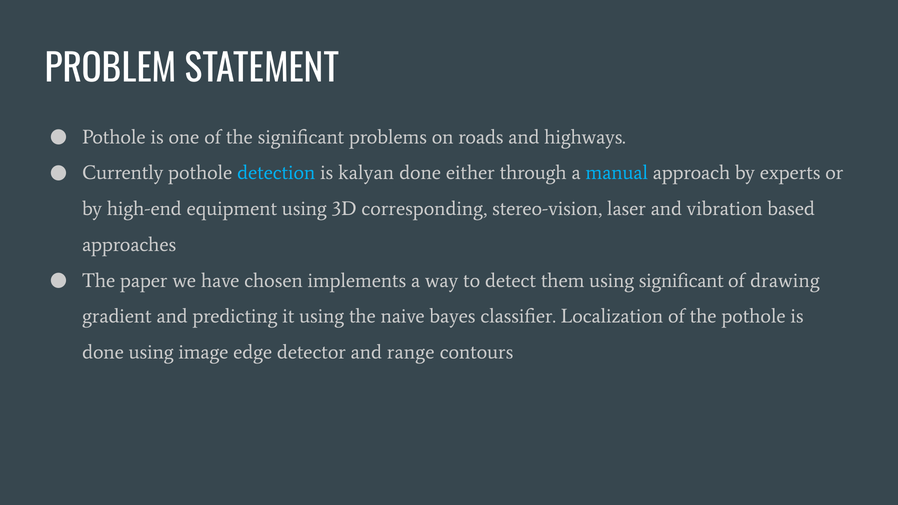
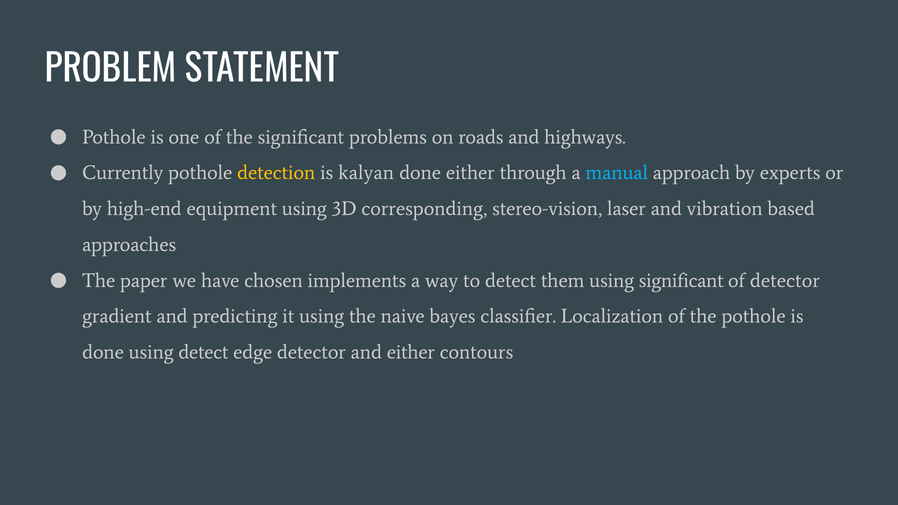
detection colour: light blue -> yellow (276, 173)
of drawing: drawing -> detector (785, 281)
using image: image -> detect (203, 352)
and range: range -> either (411, 352)
